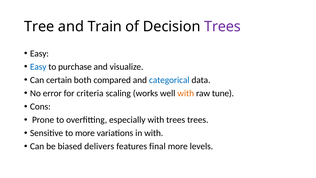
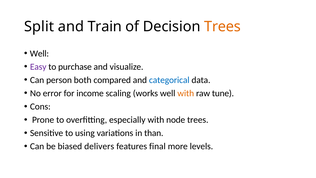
Tree: Tree -> Split (39, 27)
Trees colour: purple -> orange (223, 27)
Easy: Easy -> Well (39, 53)
Easy colour: blue -> purple (38, 67)
certain: certain -> person (59, 80)
criteria: criteria -> income (90, 93)
with trees: trees -> node (176, 120)
to more: more -> using (85, 133)
in with: with -> than (154, 133)
